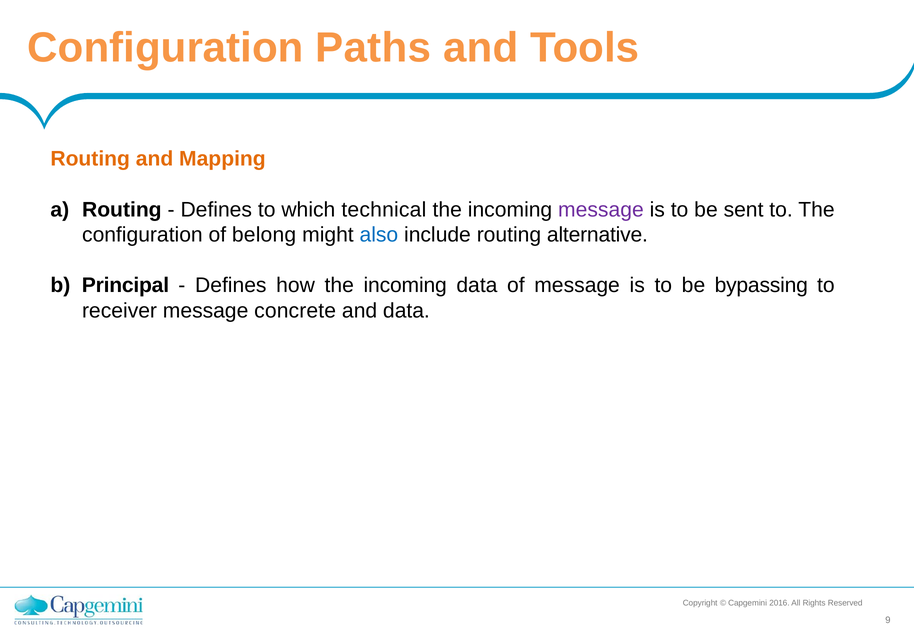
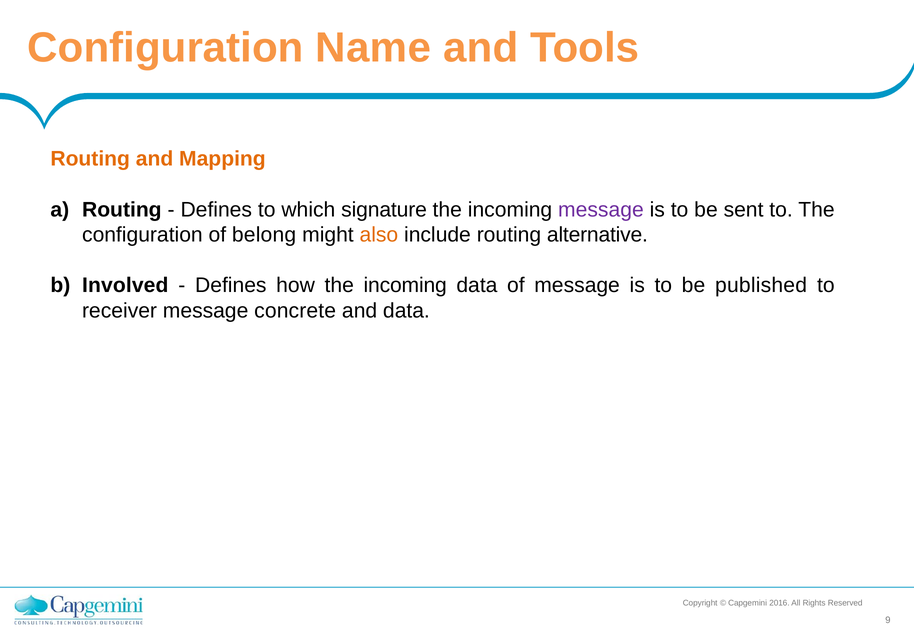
Paths: Paths -> Name (373, 48)
technical: technical -> signature (384, 209)
also colour: blue -> orange (379, 235)
Principal: Principal -> Involved (125, 285)
bypassing: bypassing -> published (761, 285)
